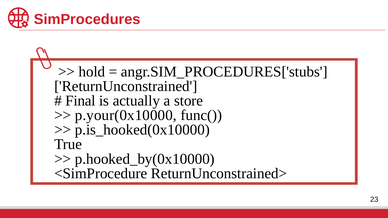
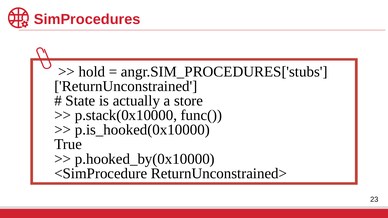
Final: Final -> State (80, 101)
p.your(0x10000: p.your(0x10000 -> p.stack(0x10000 (126, 115)
